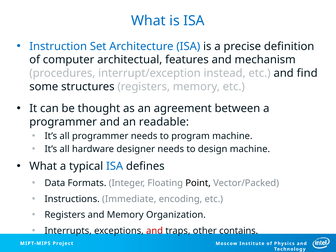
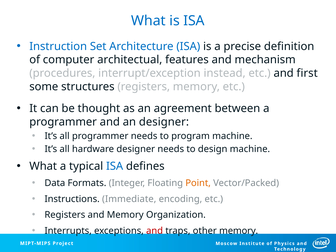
find: find -> first (307, 73)
an readable: readable -> designer (164, 122)
Point colour: black -> orange (198, 183)
other contains: contains -> memory (239, 231)
